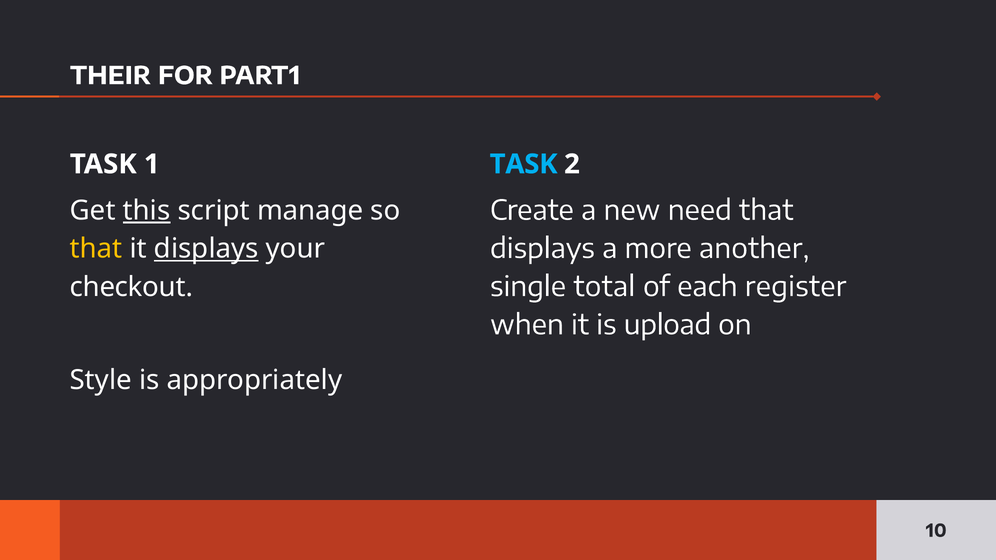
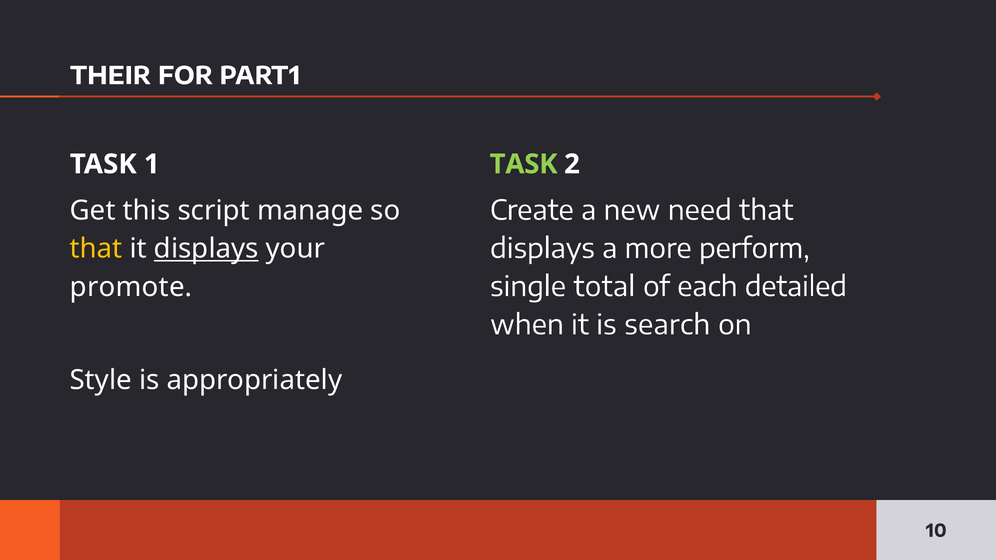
TASK colour: light blue -> light green (524, 164)
this underline: present -> none (147, 211)
another: another -> perform (754, 249)
register: register -> detailed (796, 287)
checkout: checkout -> promote (131, 287)
upload: upload -> search (667, 325)
